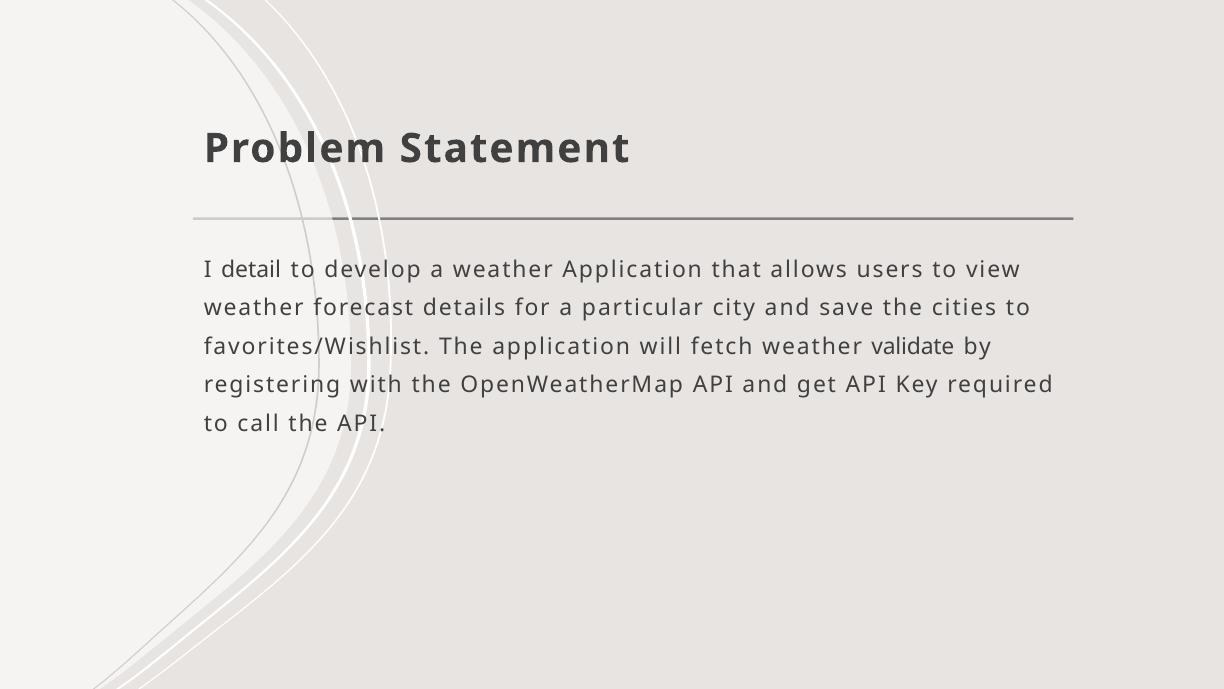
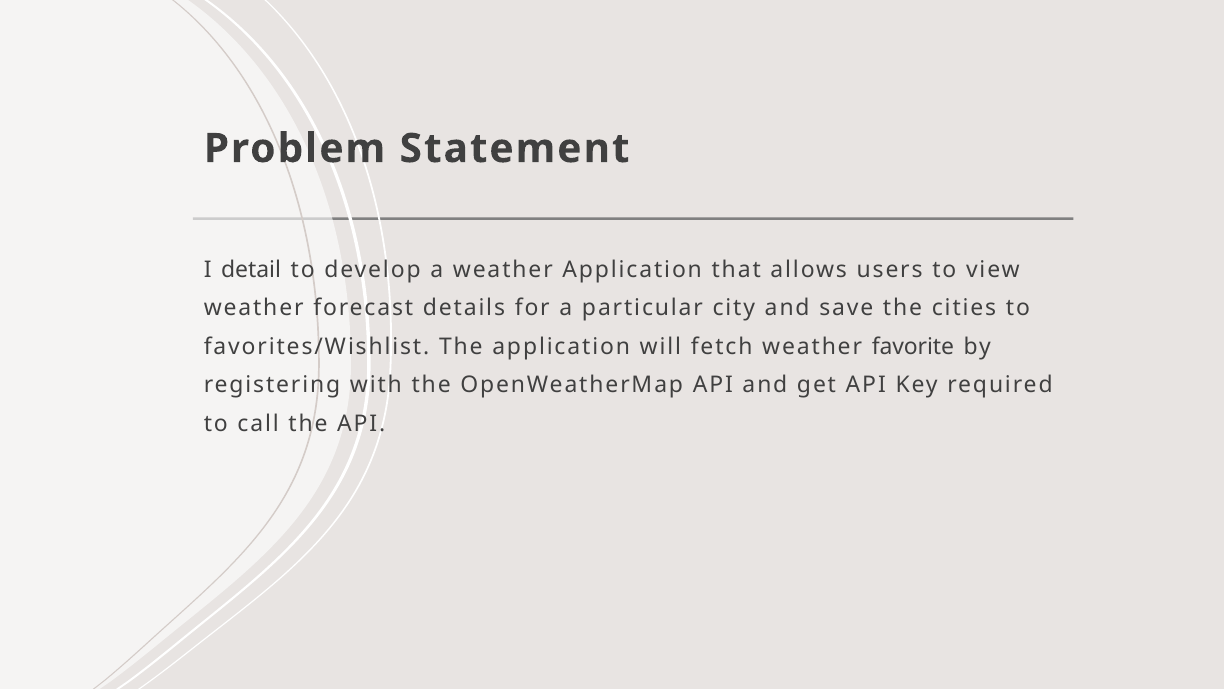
validate: validate -> favorite (913, 347)
